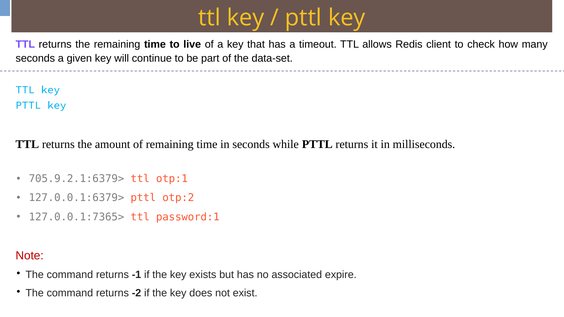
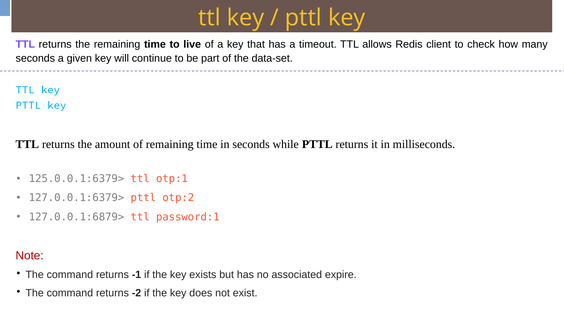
705.9.2.1:6379>: 705.9.2.1:6379> -> 125.0.0.1:6379> (76, 179)
127.0.0.1:7365>: 127.0.0.1:7365> -> 127.0.0.1:6879> (76, 217)
